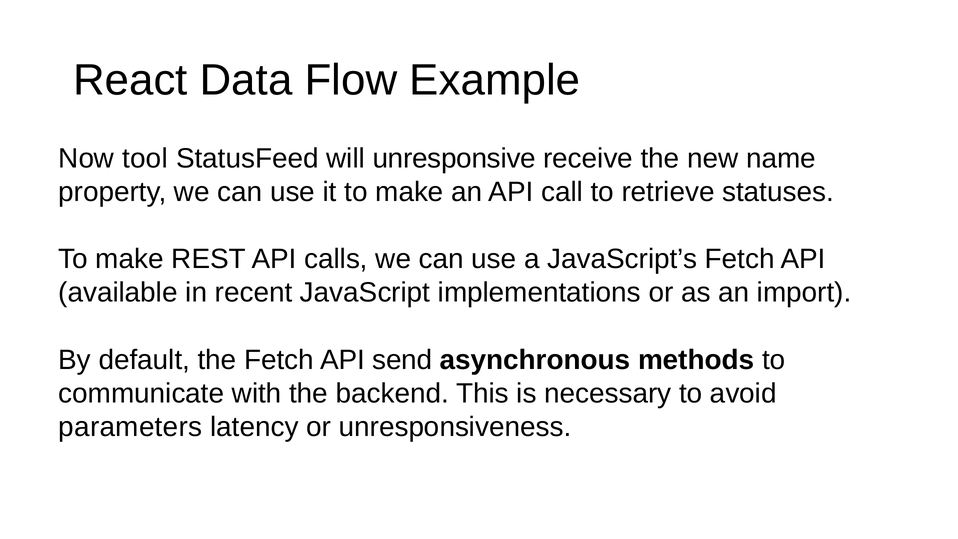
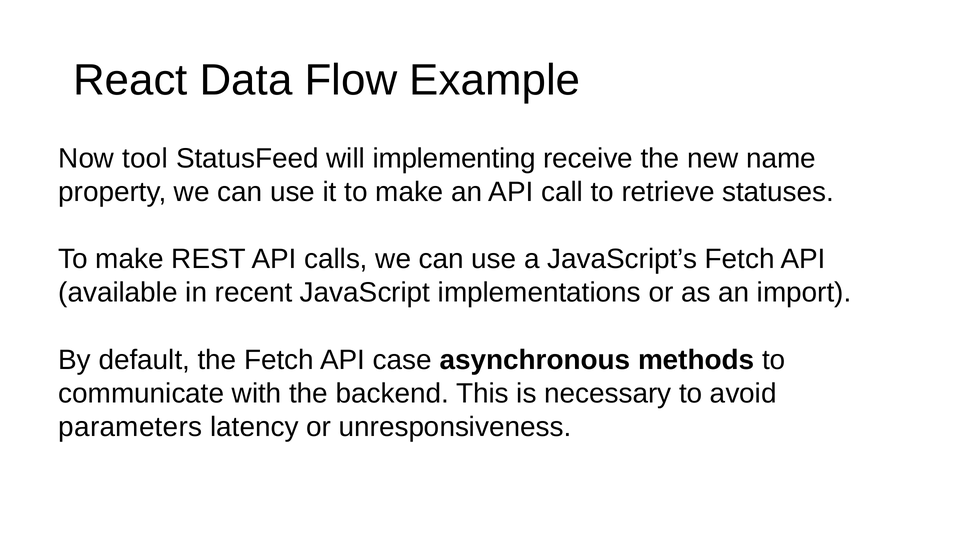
unresponsive: unresponsive -> implementing (454, 158)
send: send -> case (402, 360)
